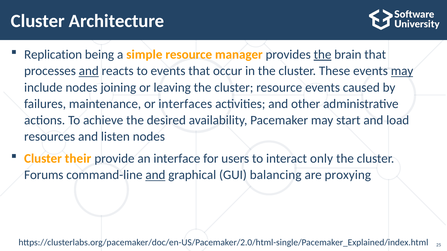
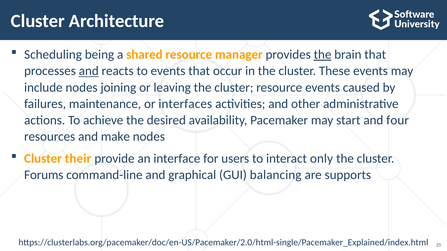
Replication: Replication -> Scheduling (53, 55)
simple: simple -> shared (144, 55)
may underline: present -> none (402, 71)
load: load -> four (398, 120)
listen: listen -> make (115, 137)
and underline: present -> none (155, 175)
proxying: proxying -> supports (348, 175)
